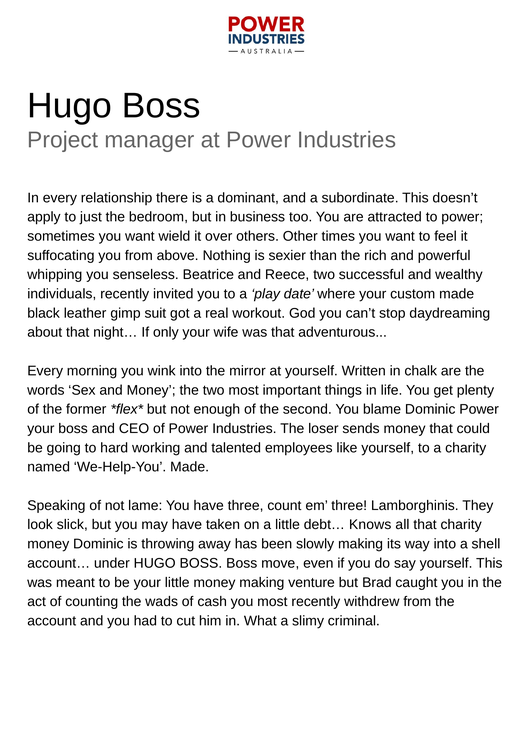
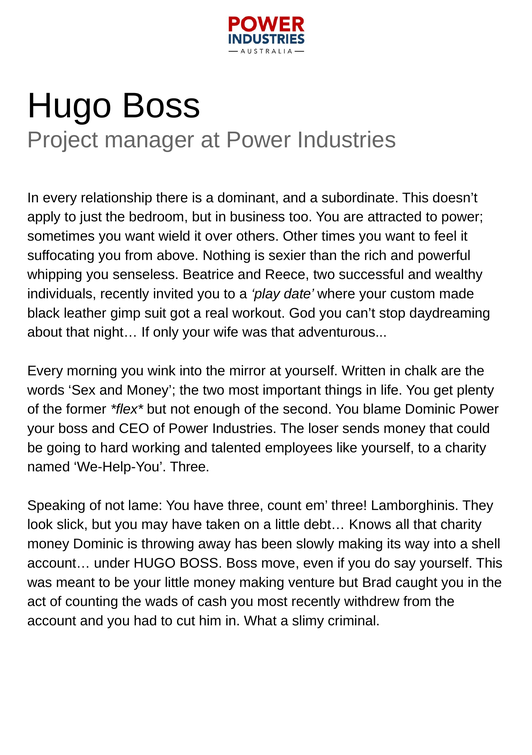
We-Help-You Made: Made -> Three (190, 467)
